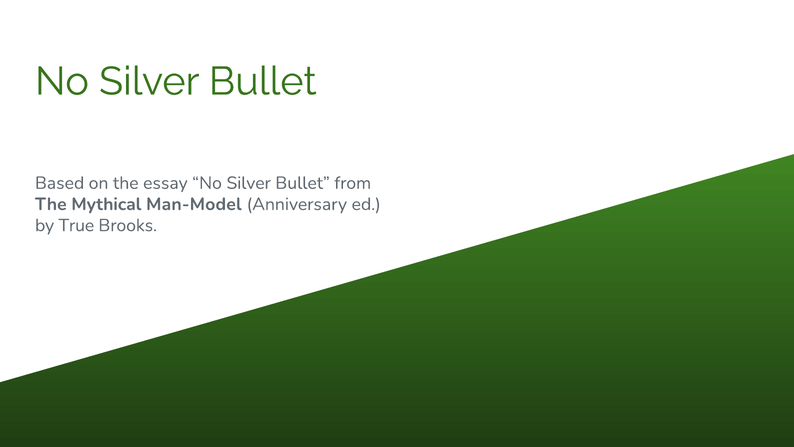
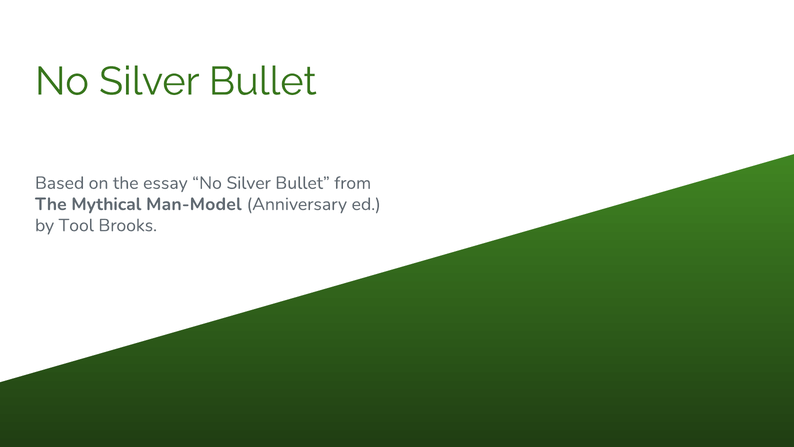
True: True -> Tool (76, 225)
